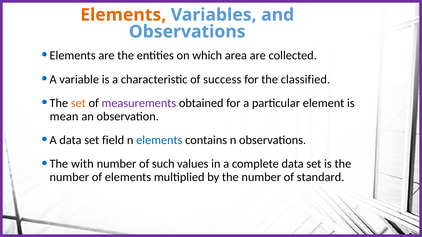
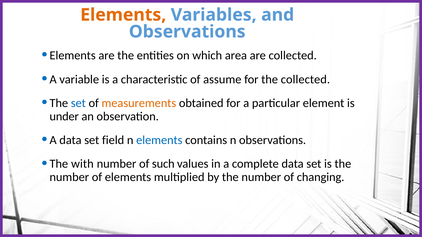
success: success -> assume (222, 79)
the classified: classified -> collected (305, 79)
set colour: orange -> blue (78, 103)
measurements colour: purple -> orange (139, 103)
mean: mean -> under (64, 117)
standard: standard -> changing (321, 177)
